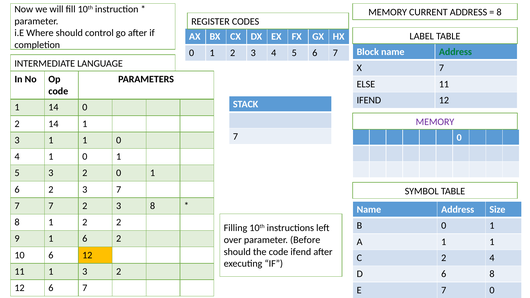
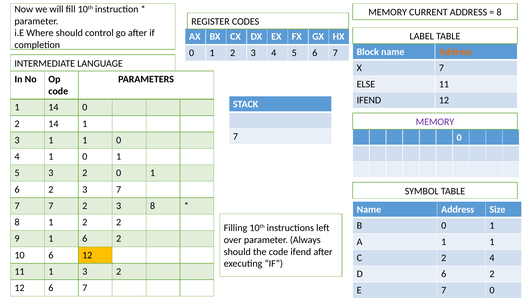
Address colour: green -> orange (455, 52)
Before: Before -> Always (305, 240)
D 6 8: 8 -> 2 (492, 274)
